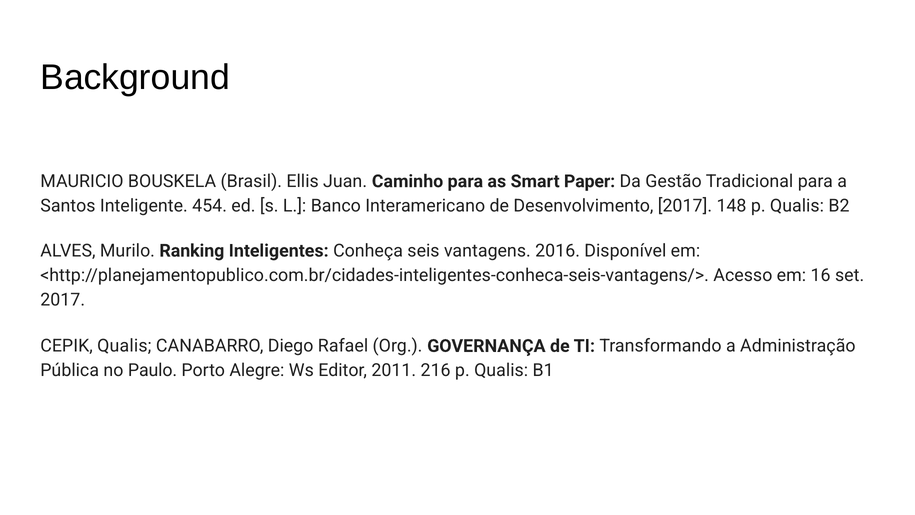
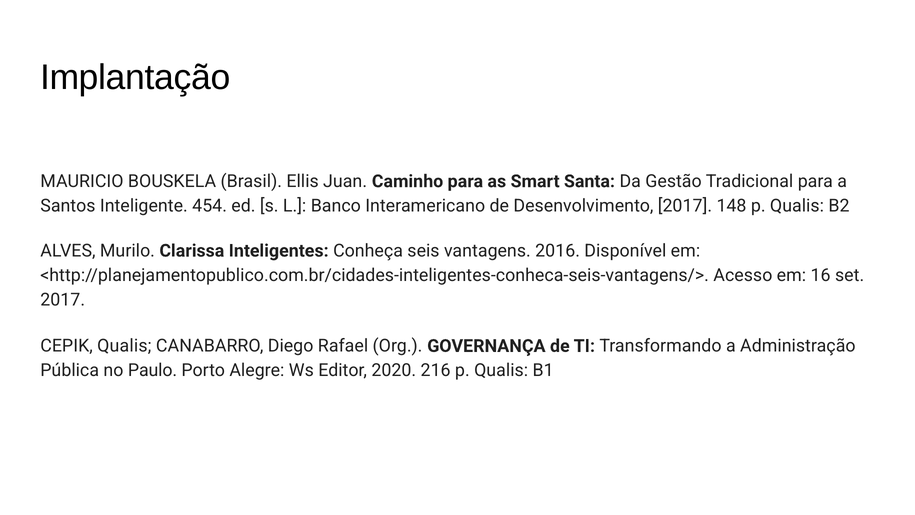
Background: Background -> Implantação (135, 78)
Paper: Paper -> Santa (589, 181)
Ranking: Ranking -> Clarissa (192, 251)
2011: 2011 -> 2020 (394, 370)
